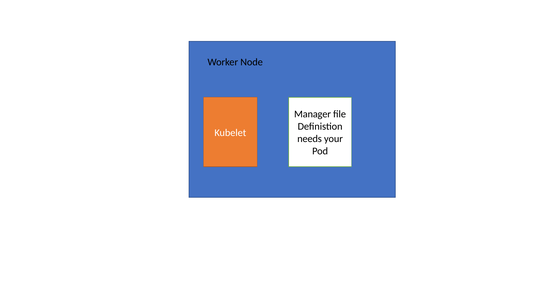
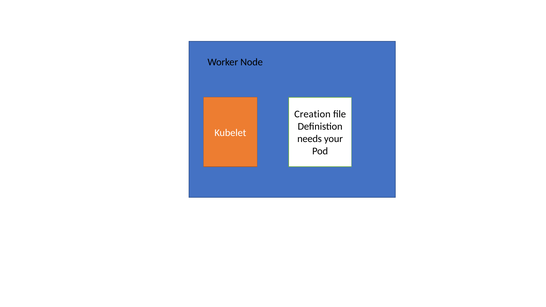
Manager: Manager -> Creation (312, 114)
